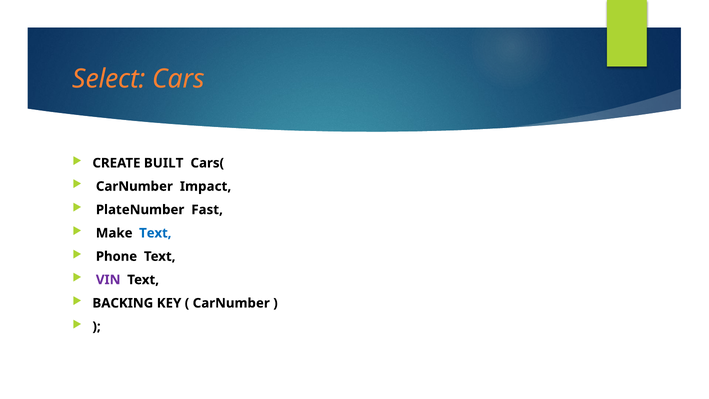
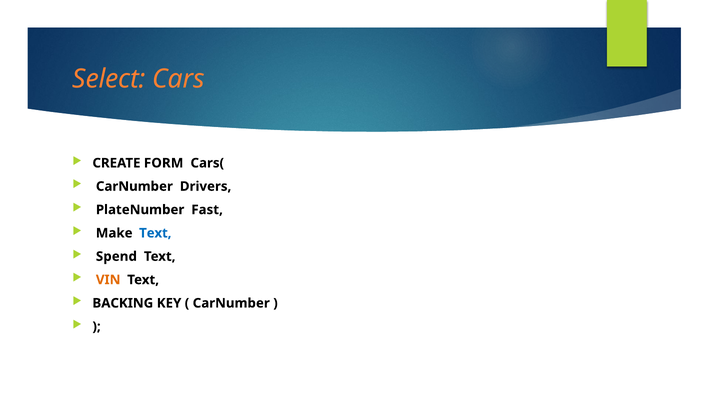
BUILT: BUILT -> FORM (164, 163)
Impact: Impact -> Drivers (206, 186)
Phone: Phone -> Spend (116, 256)
VIN colour: purple -> orange (108, 280)
